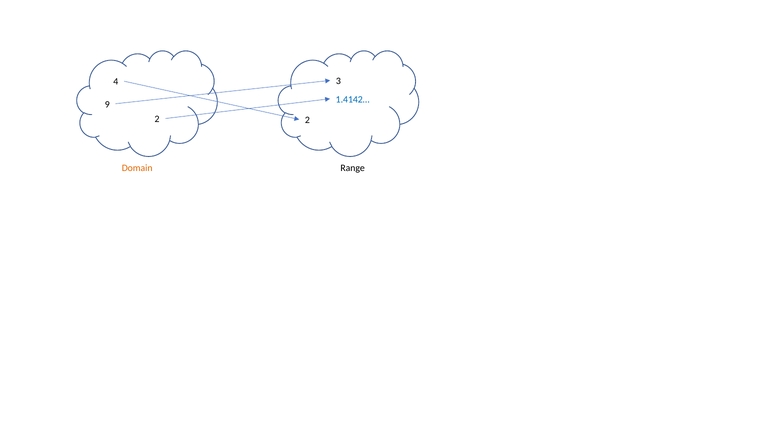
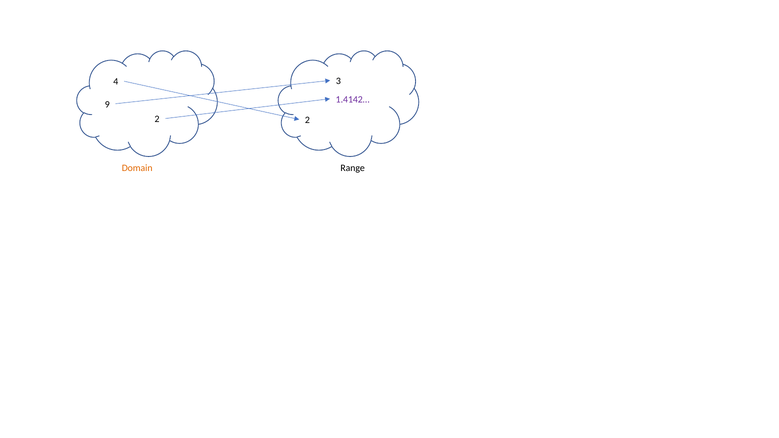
1.4142… colour: blue -> purple (353, 99)
